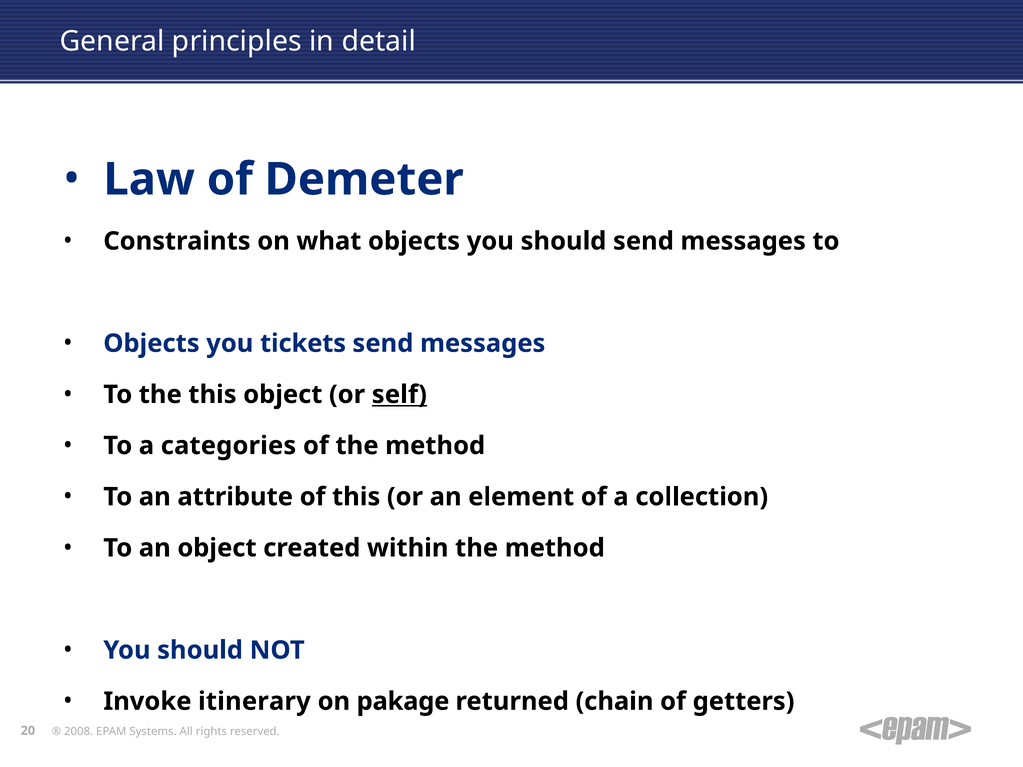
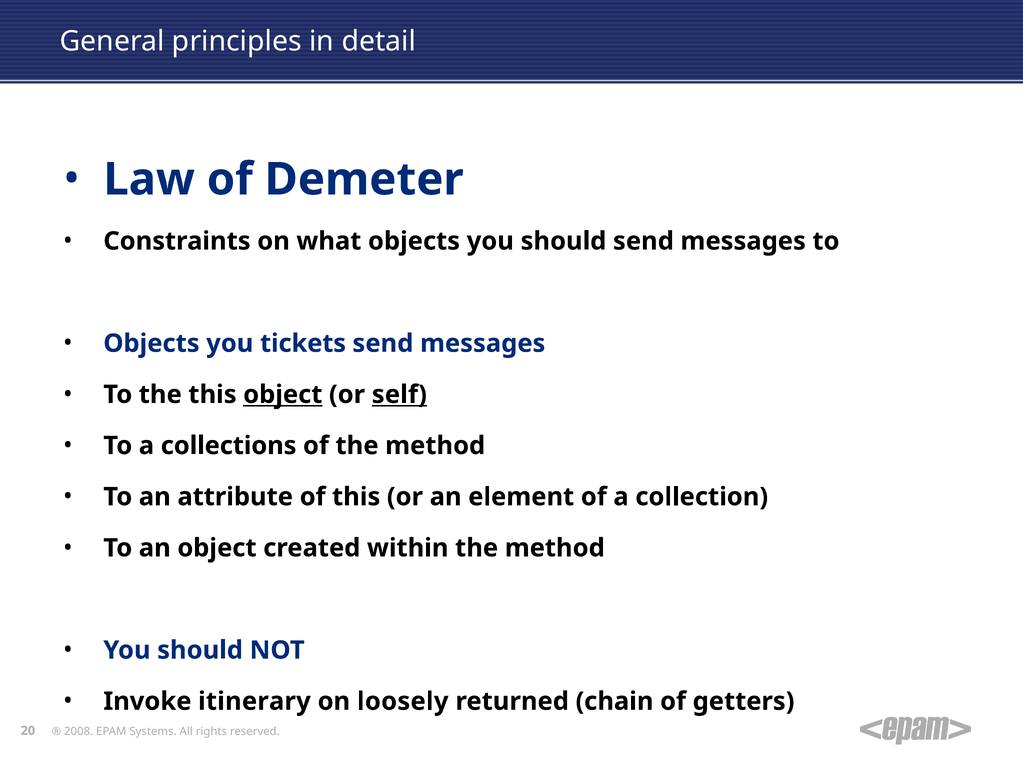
object underline: none -> present (283, 395)
categories: categories -> collections (229, 446)
pakage: pakage -> loosely (403, 702)
